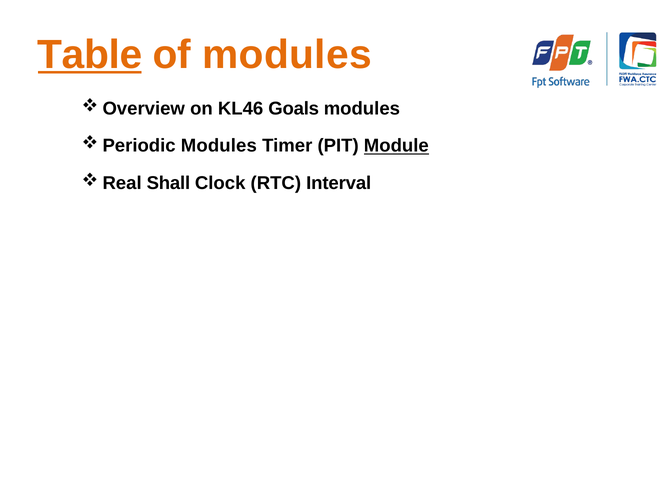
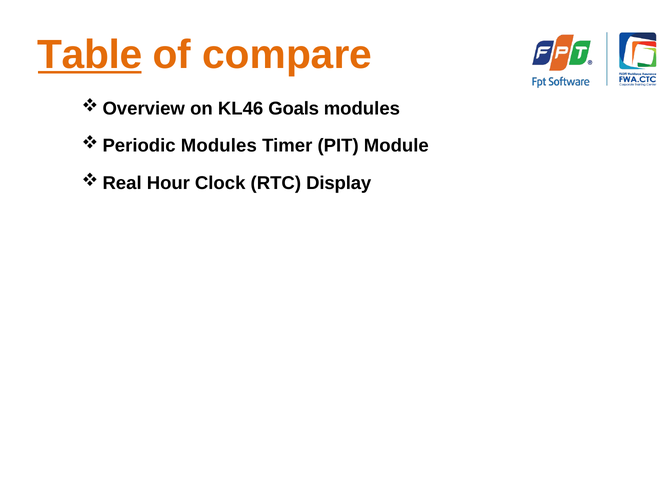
of modules: modules -> compare (287, 55)
Module underline: present -> none (396, 146)
Shall: Shall -> Hour (168, 183)
Interval: Interval -> Display (339, 183)
